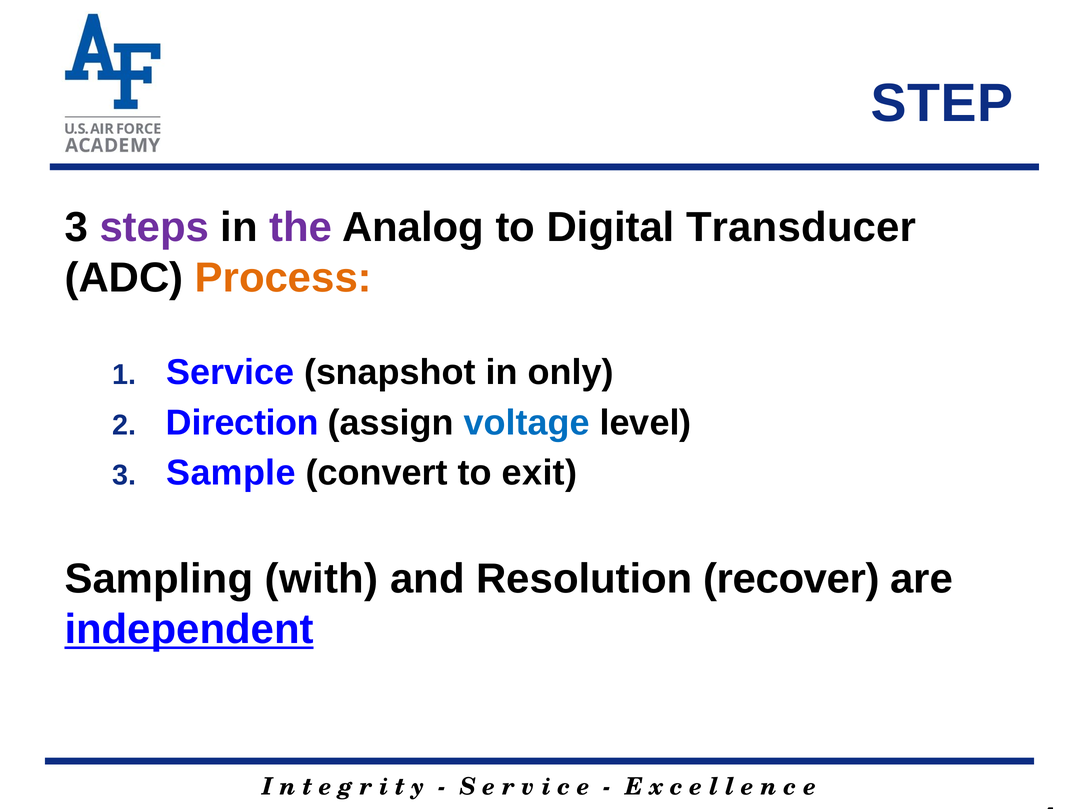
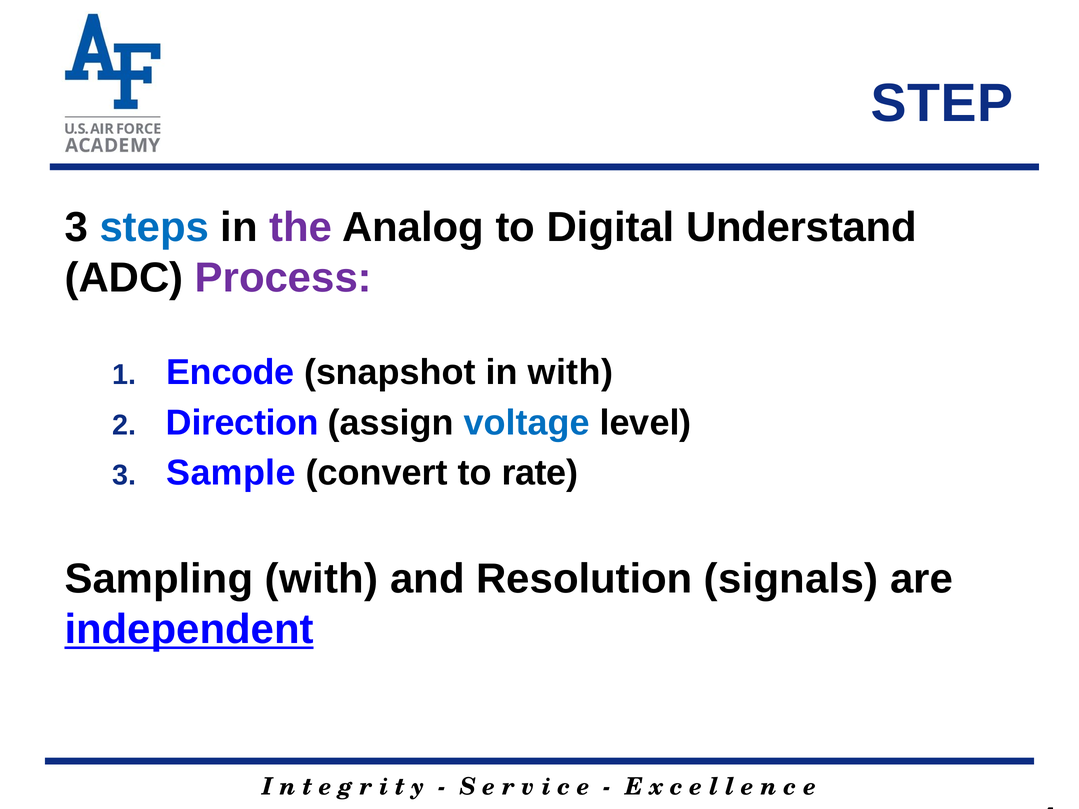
steps colour: purple -> blue (154, 228)
Transducer: Transducer -> Understand (801, 228)
Process colour: orange -> purple (283, 278)
Service: Service -> Encode (230, 372)
in only: only -> with (570, 372)
exit: exit -> rate (540, 473)
recover: recover -> signals (791, 579)
